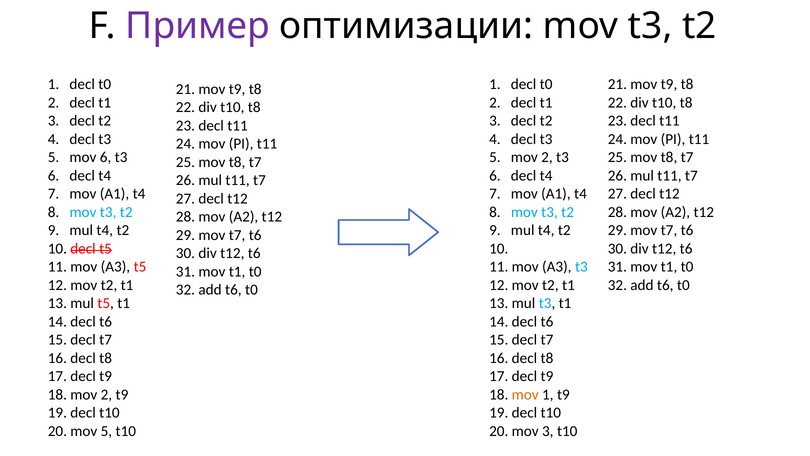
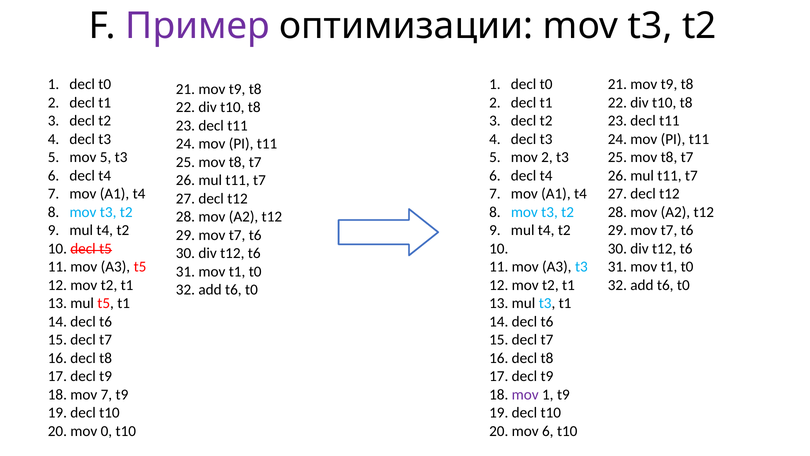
mov 6: 6 -> 5 (106, 157)
18 mov 2: 2 -> 7 (106, 394)
mov colour: orange -> purple (525, 394)
mov 5: 5 -> 0 (106, 431)
mov 3: 3 -> 6 (548, 431)
